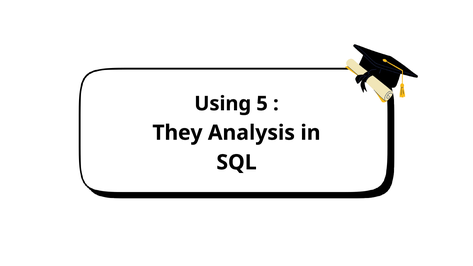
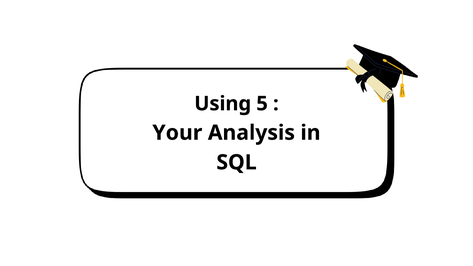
They: They -> Your (177, 133)
